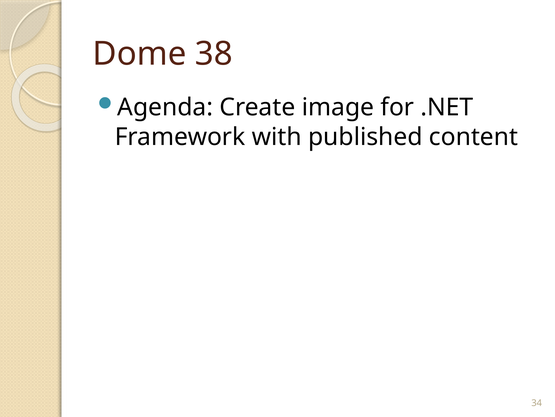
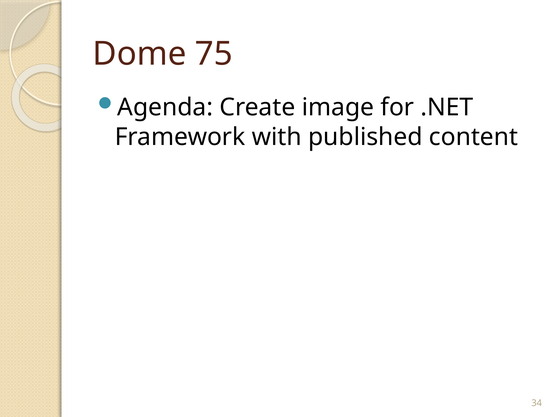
38: 38 -> 75 (214, 54)
